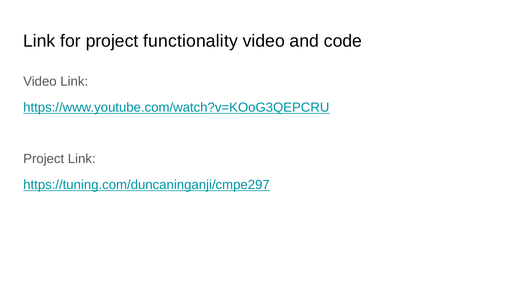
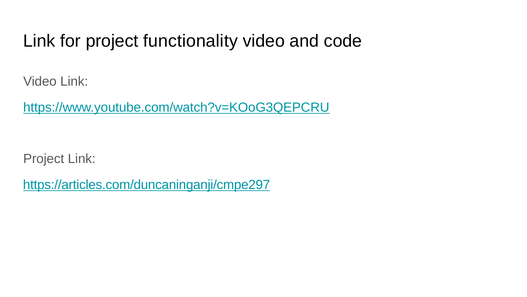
https://tuning.com/duncaninganji/cmpe297: https://tuning.com/duncaninganji/cmpe297 -> https://articles.com/duncaninganji/cmpe297 (147, 184)
